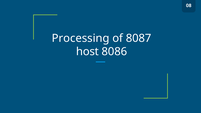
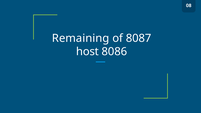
Processing: Processing -> Remaining (81, 38)
